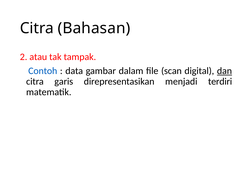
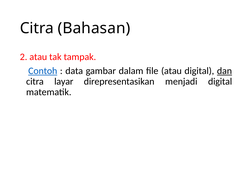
Contoh underline: none -> present (43, 71)
file scan: scan -> atau (171, 71)
garis: garis -> layar (64, 81)
menjadi terdiri: terdiri -> digital (220, 81)
